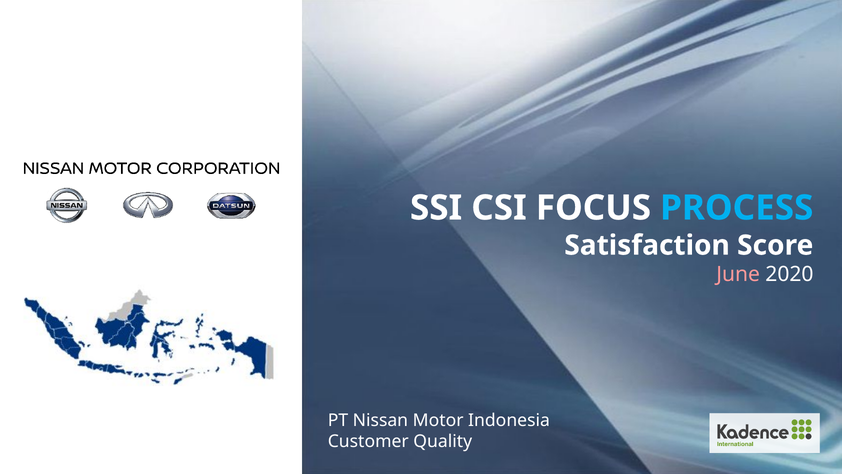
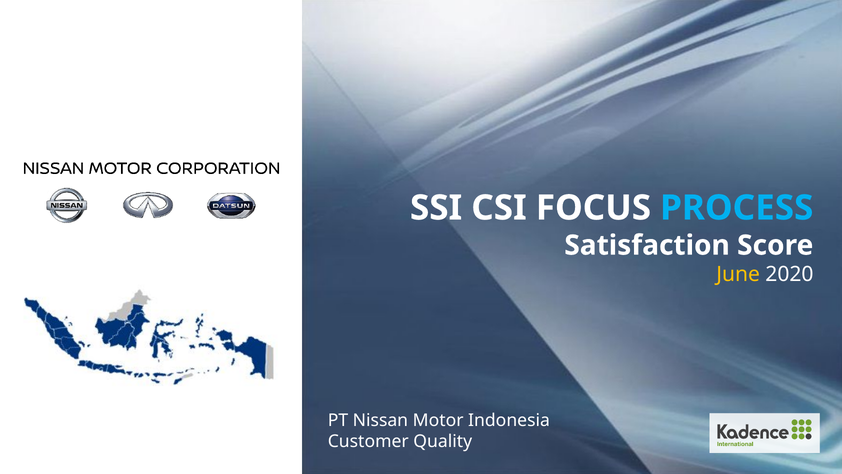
June colour: pink -> yellow (738, 274)
